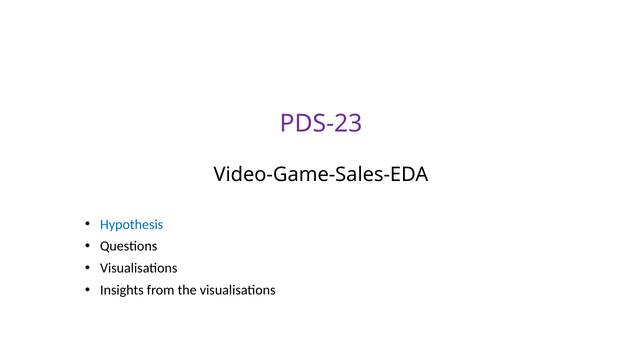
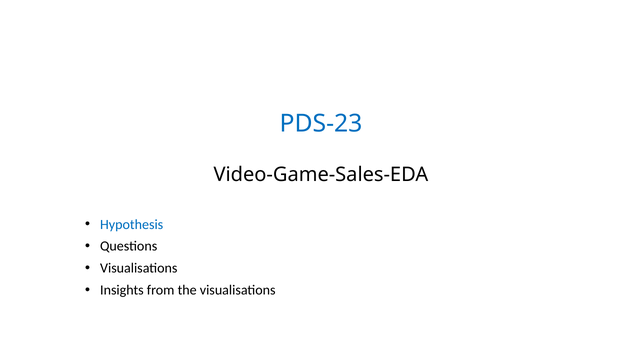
PDS-23 colour: purple -> blue (321, 124)
